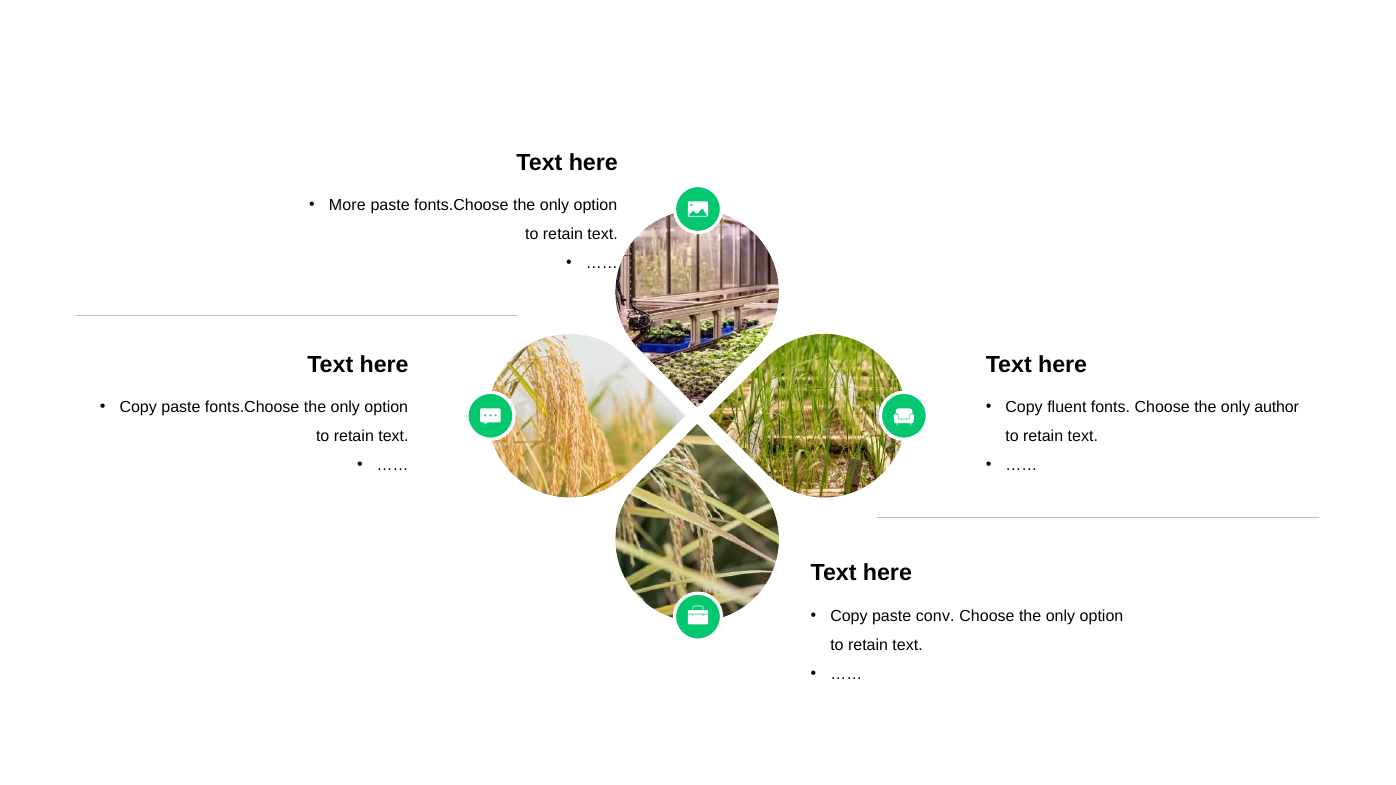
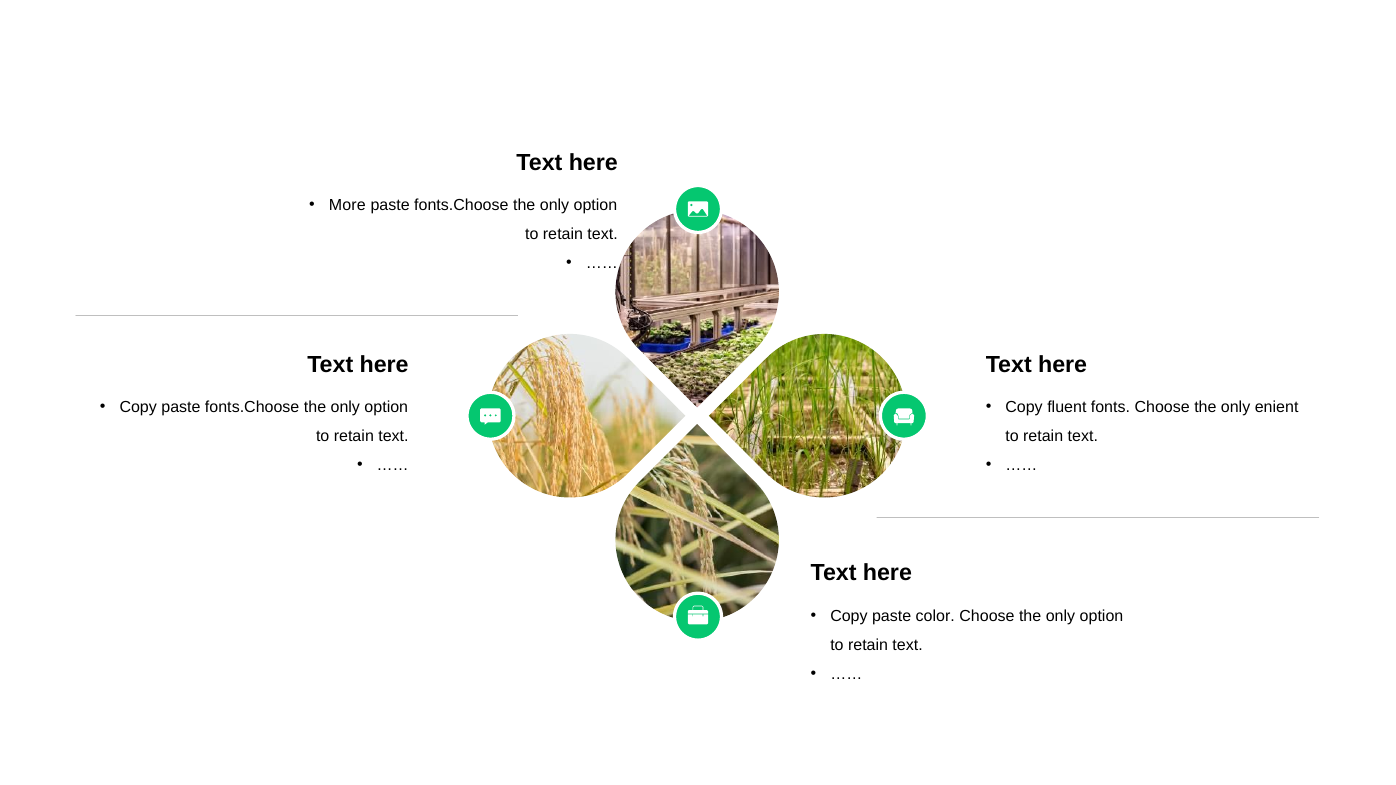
author: author -> enient (1277, 408)
conv: conv -> color (935, 616)
